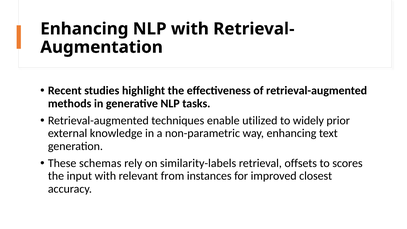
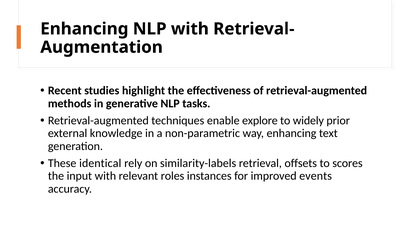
utilized: utilized -> explore (260, 121)
schemas: schemas -> identical (100, 163)
from: from -> roles (173, 176)
closest: closest -> events (316, 176)
